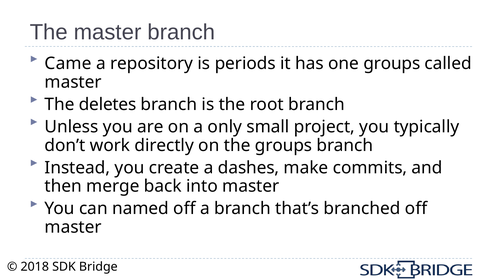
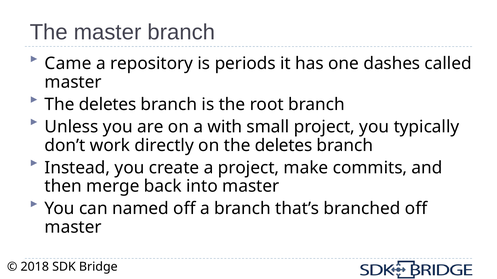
one groups: groups -> dashes (392, 64)
only: only -> with (225, 127)
on the groups: groups -> deletes (284, 146)
a dashes: dashes -> project (249, 168)
